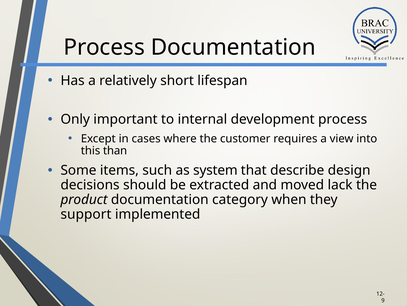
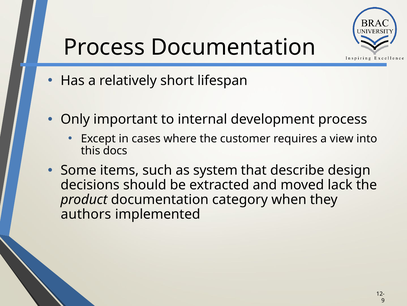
than: than -> docs (115, 150)
support: support -> authors (86, 214)
